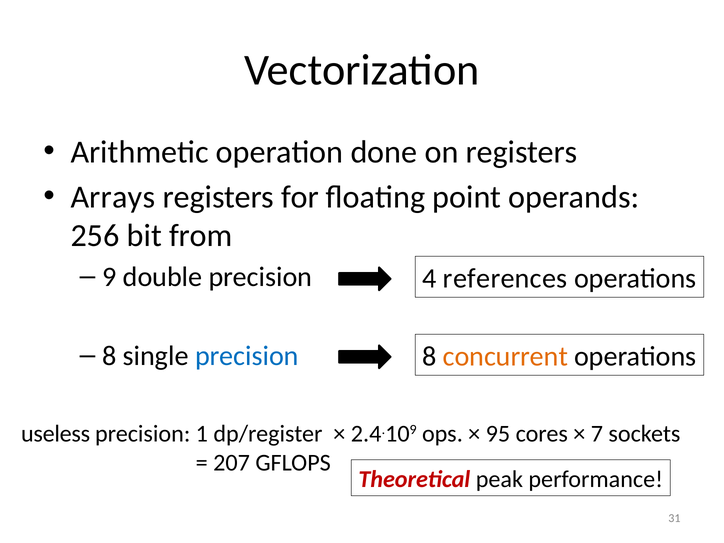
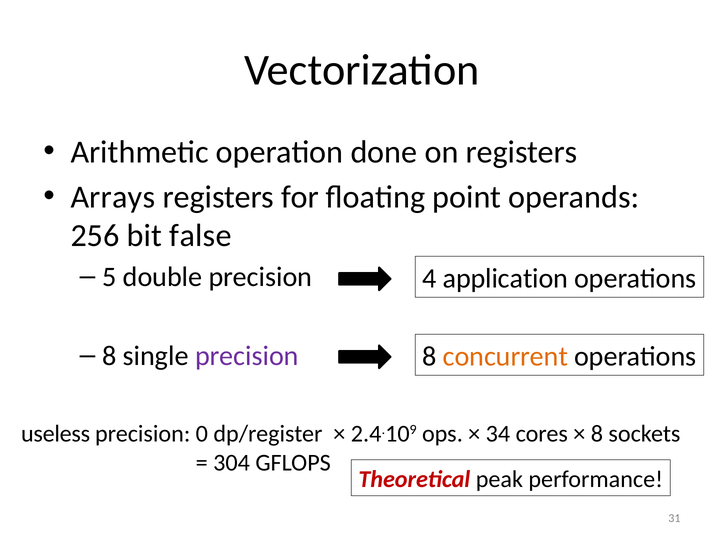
from: from -> false (201, 236)
9: 9 -> 5 (109, 277)
references: references -> application (505, 279)
precision colour: blue -> purple (247, 356)
1: 1 -> 0 (202, 434)
95: 95 -> 34 (498, 434)
7: 7 -> 8 (597, 434)
207: 207 -> 304 (232, 463)
